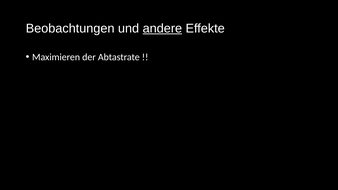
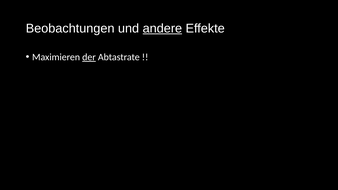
der underline: none -> present (89, 57)
